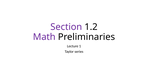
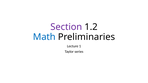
Math colour: purple -> blue (44, 37)
